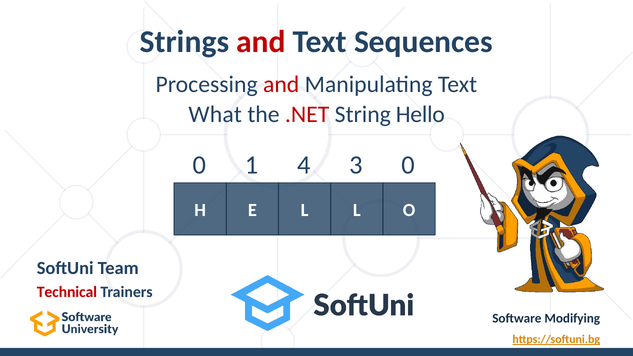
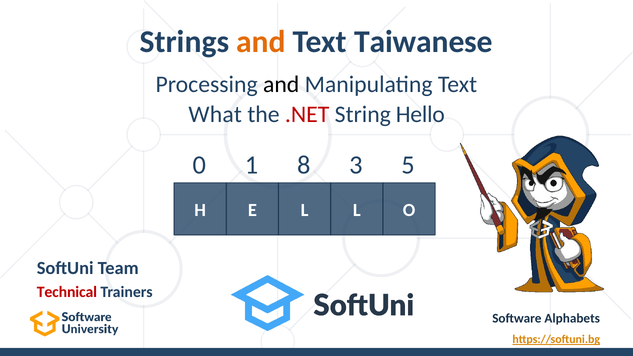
and colour: red -> orange (261, 42)
Sequences: Sequences -> Taiwanese (423, 42)
and colour: red -> black (281, 85)
4: 4 -> 8 (304, 165)
3 0: 0 -> 5 (408, 165)
Modifying: Modifying -> Alphabets (572, 318)
